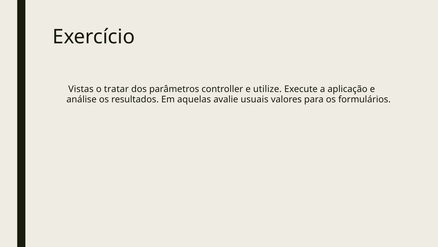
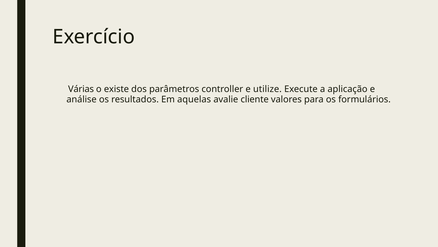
Vistas: Vistas -> Várias (81, 89)
tratar: tratar -> existe (116, 89)
usuais: usuais -> cliente (255, 99)
